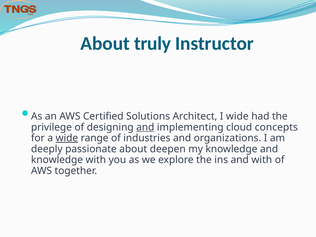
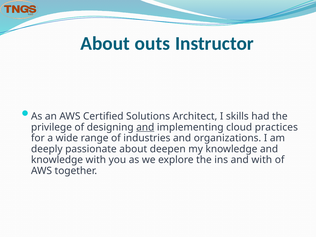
truly: truly -> outs (152, 43)
I wide: wide -> skills (237, 116)
concepts: concepts -> practices (276, 127)
wide underline: present -> none (67, 138)
